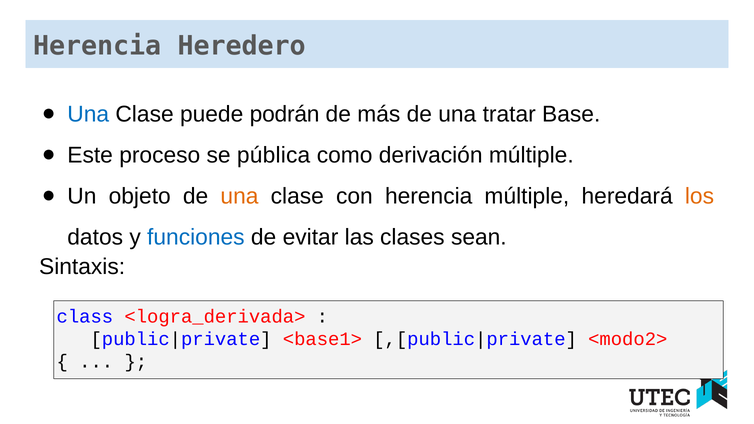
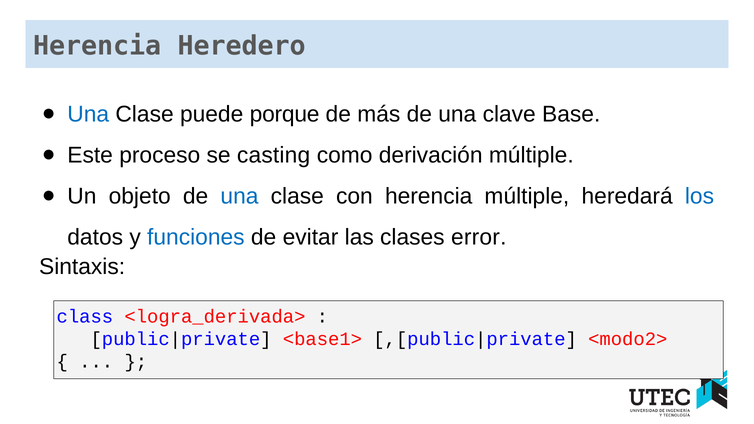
podrán: podrán -> porque (285, 114)
tratar: tratar -> clave (509, 114)
pública: pública -> casting (274, 155)
una colour: orange -> blue (239, 196)
los colour: orange -> blue (699, 196)
sean: sean -> error (479, 237)
